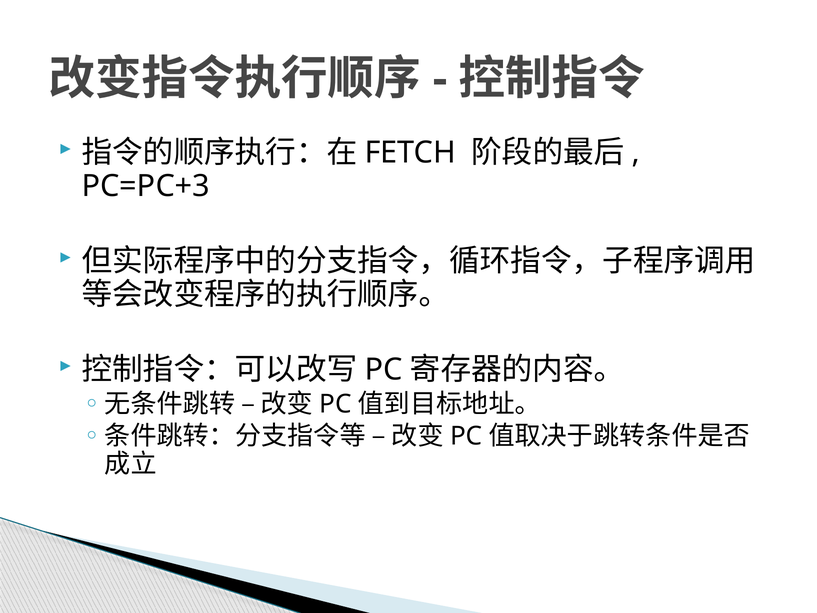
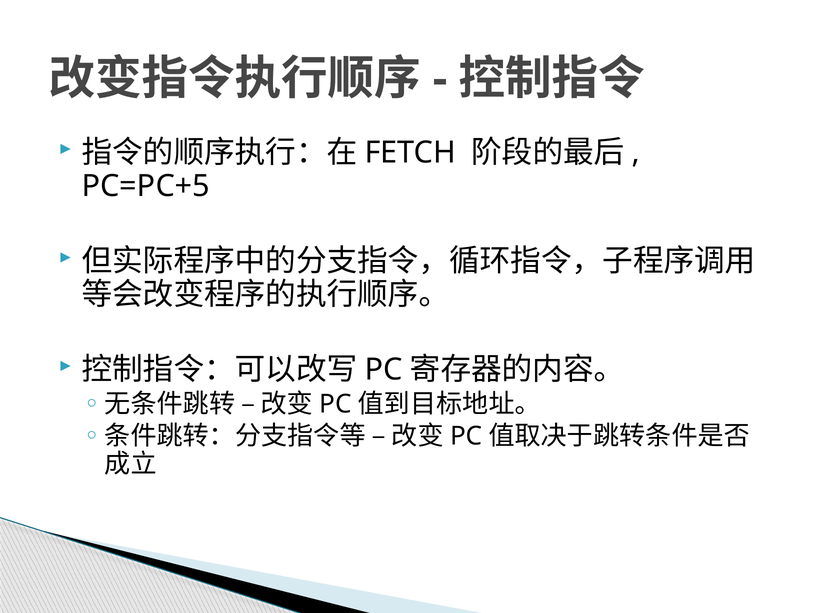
PC=PC+3: PC=PC+3 -> PC=PC+5 (146, 186)
